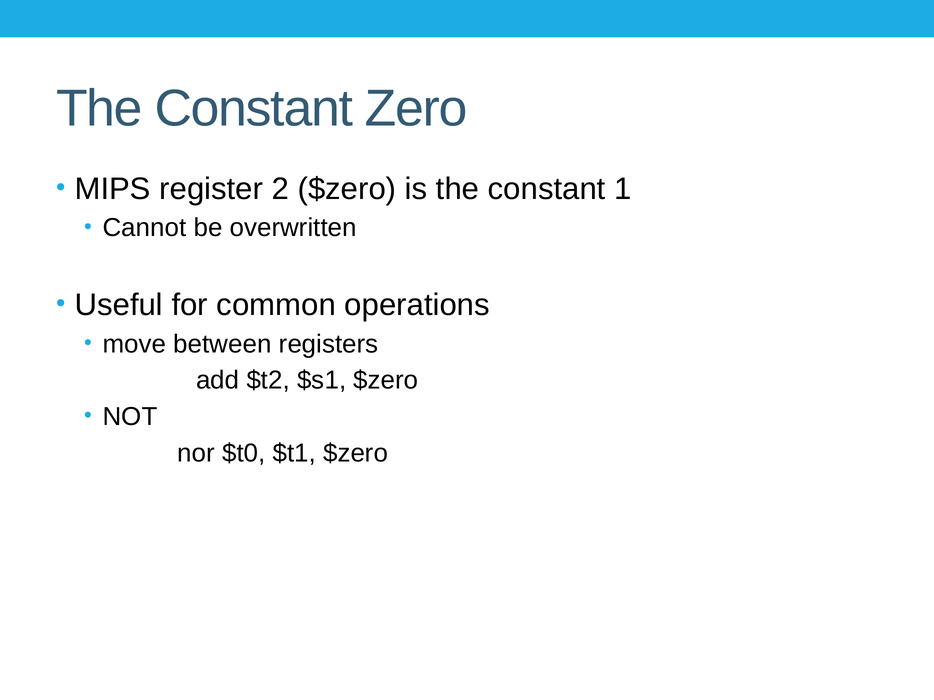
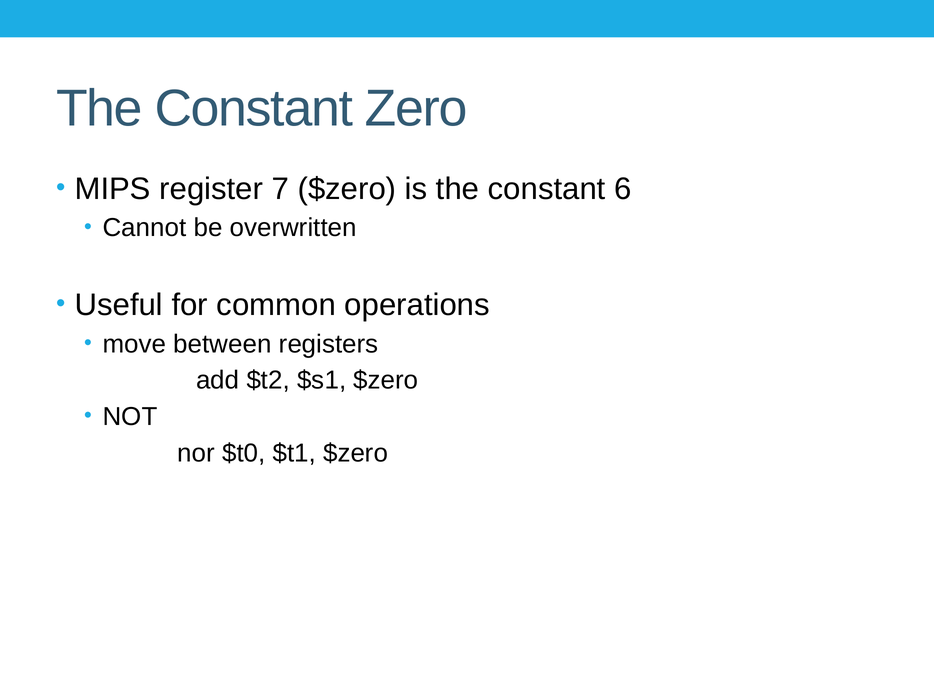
2: 2 -> 7 (280, 189)
1: 1 -> 6 (623, 189)
